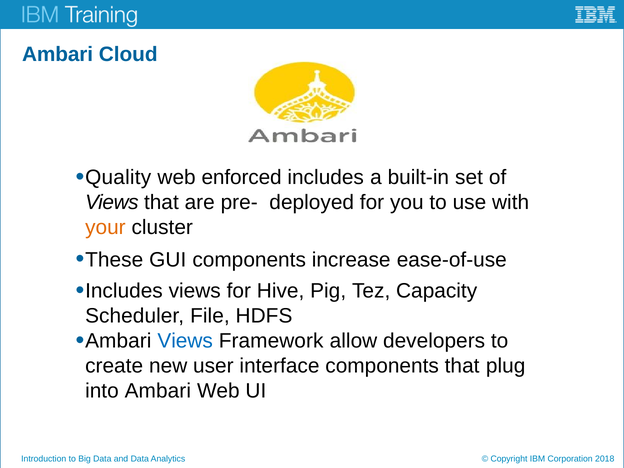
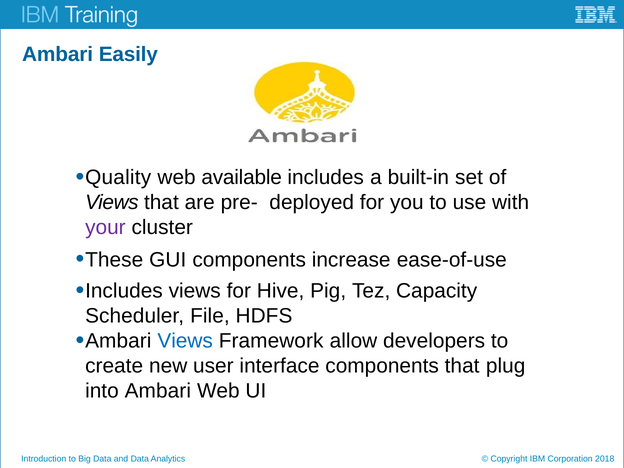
Cloud: Cloud -> Easily (128, 54)
enforced: enforced -> available (242, 177)
your colour: orange -> purple (105, 227)
